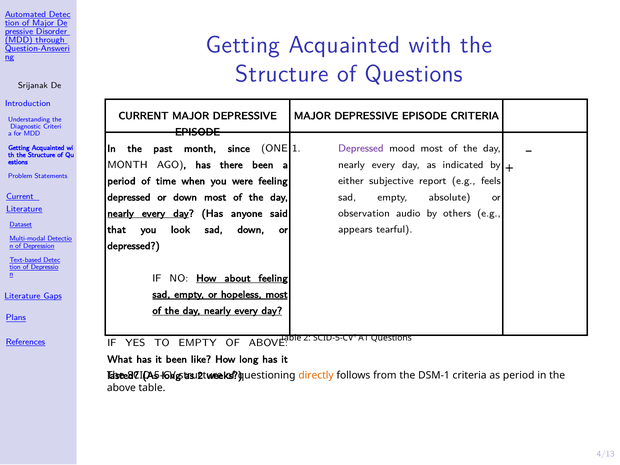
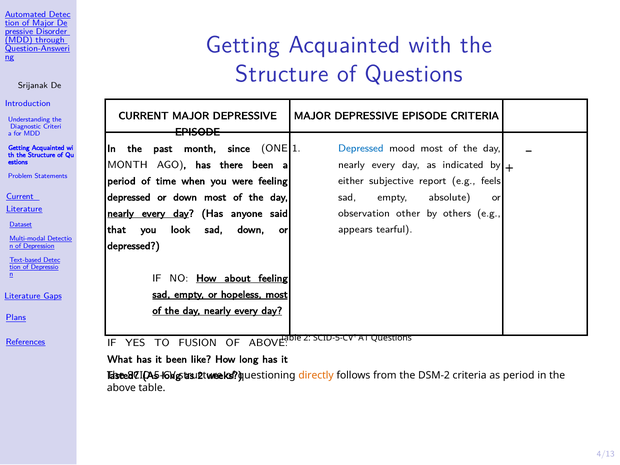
Depressed colour: purple -> blue (361, 149)
audio: audio -> other (408, 214)
TO EMPTY: EMPTY -> FUSION (198, 343)
DSM-1: DSM-1 -> DSM-2 (434, 376)
